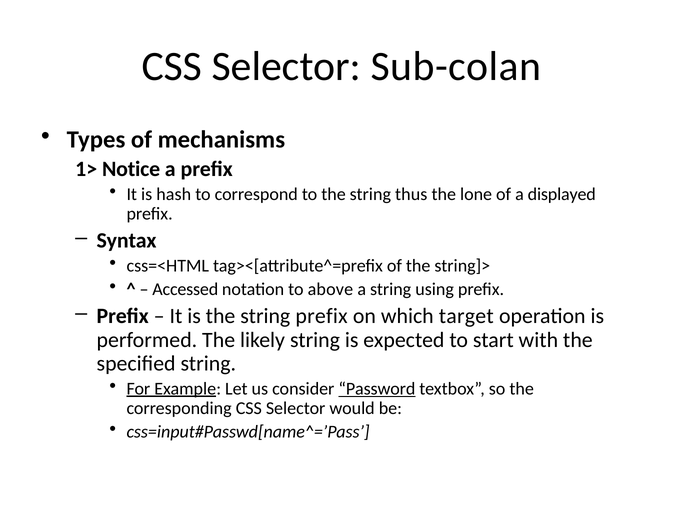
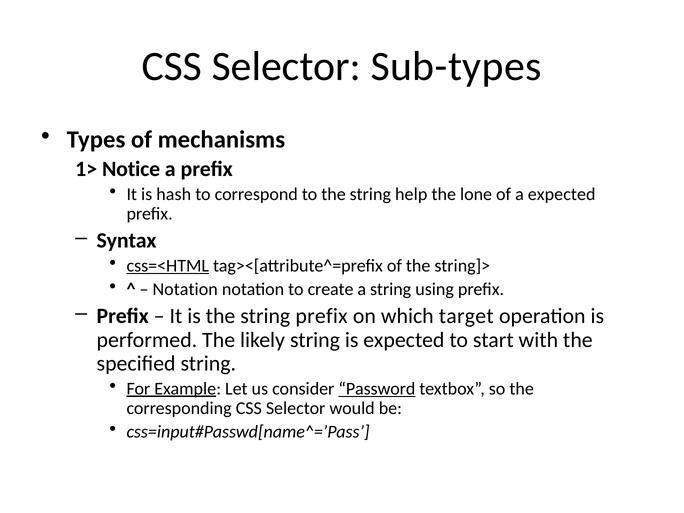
Sub-colan: Sub-colan -> Sub-types (456, 66)
thus: thus -> help (411, 194)
a displayed: displayed -> expected (562, 194)
css=<HTML underline: none -> present (168, 266)
Accessed: Accessed -> Notation (185, 289)
above: above -> create (331, 289)
